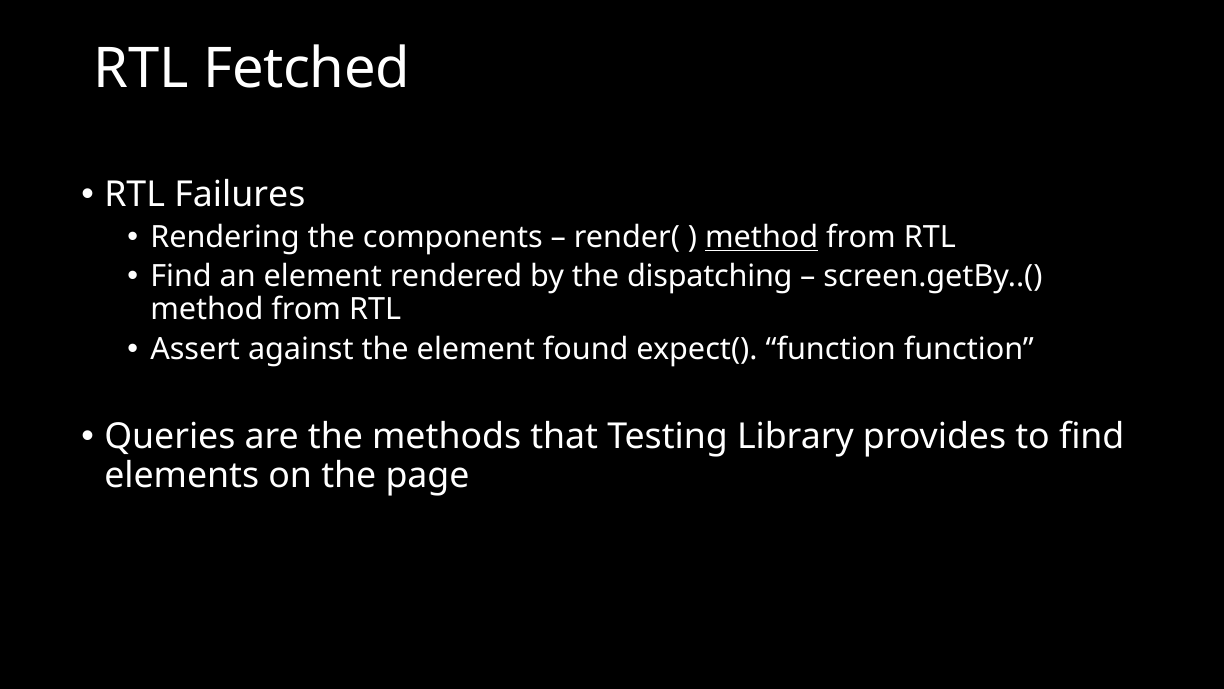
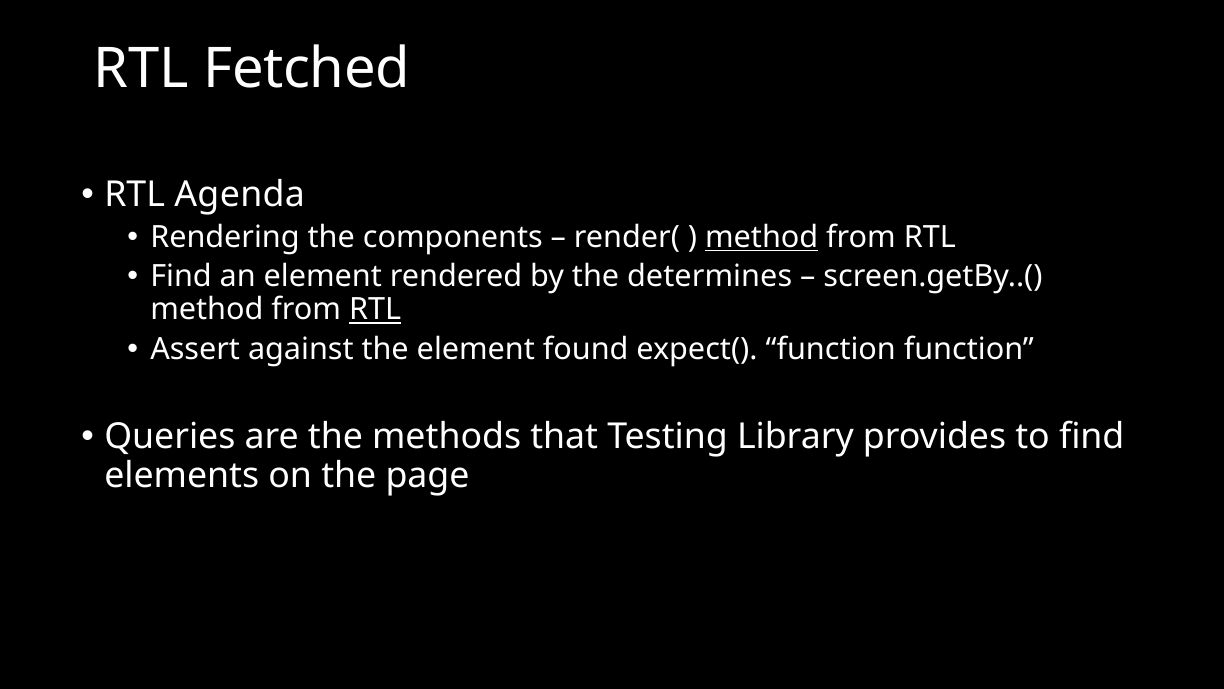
Failures: Failures -> Agenda (240, 195)
dispatching: dispatching -> determines (710, 277)
RTL underline: none -> present (375, 310)
